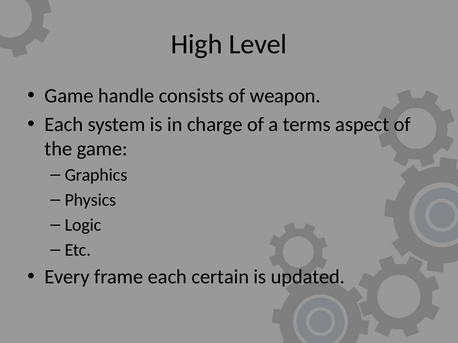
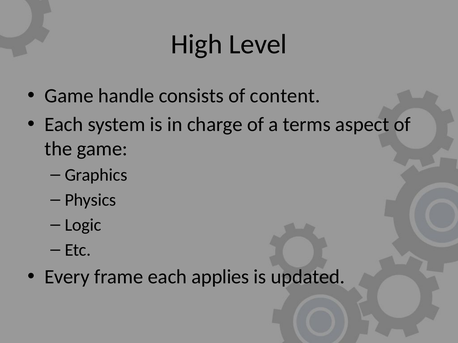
weapon: weapon -> content (285, 96)
certain: certain -> applies (220, 277)
